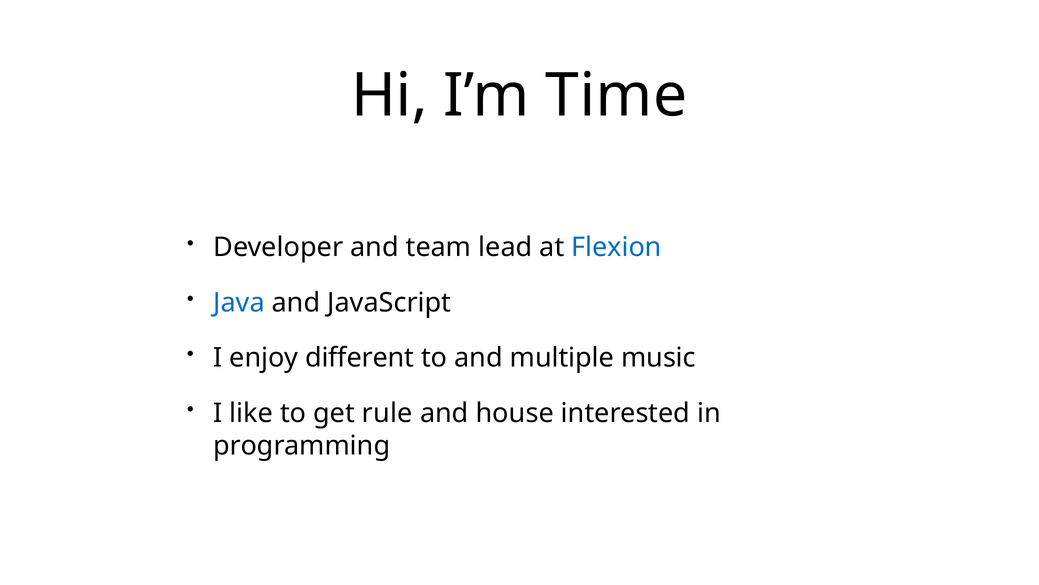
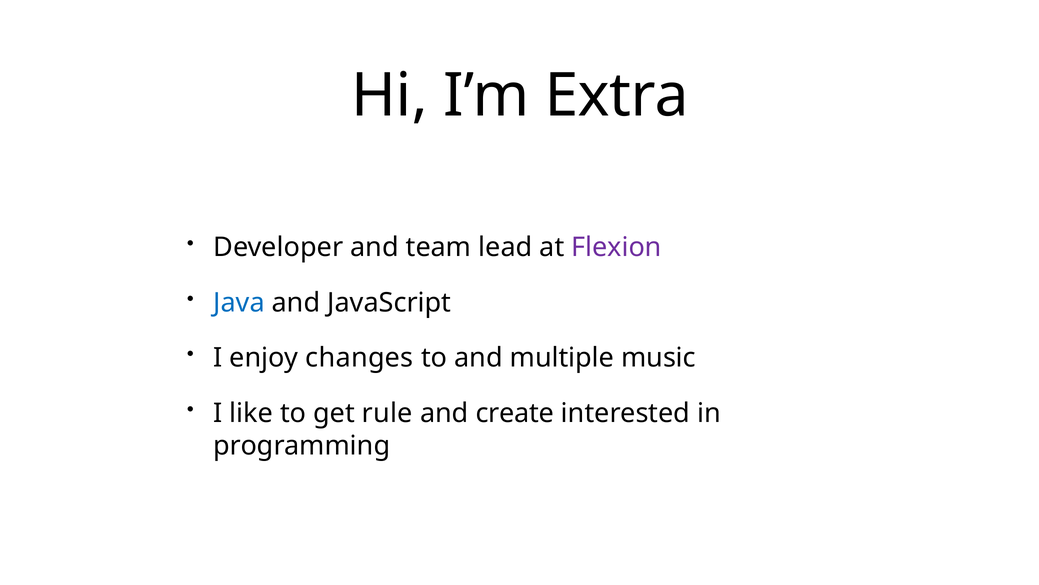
Time: Time -> Extra (617, 96)
Flexion colour: blue -> purple (616, 247)
different: different -> changes (359, 358)
house: house -> create (515, 413)
